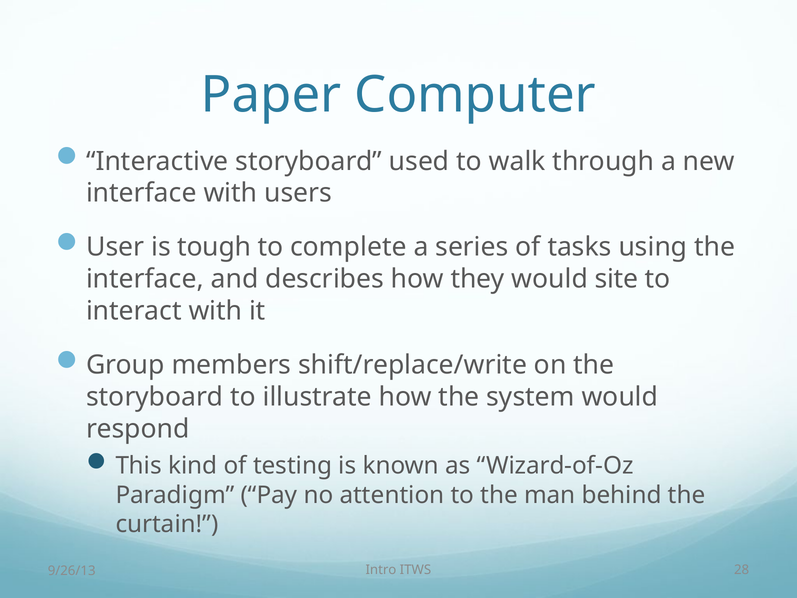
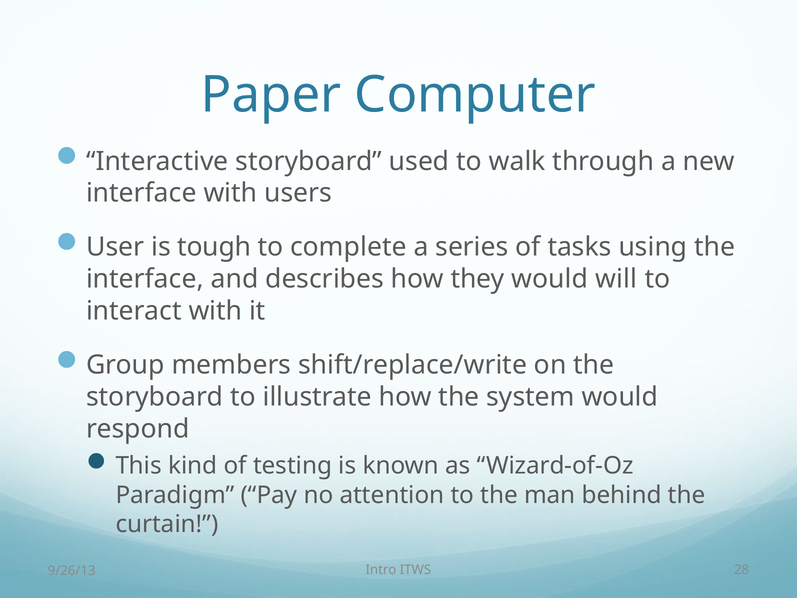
site: site -> will (616, 279)
